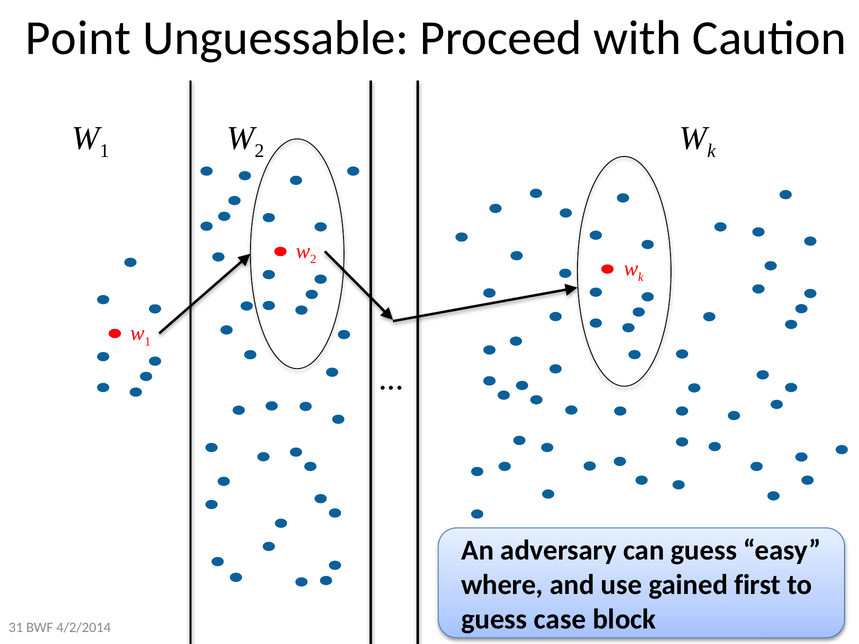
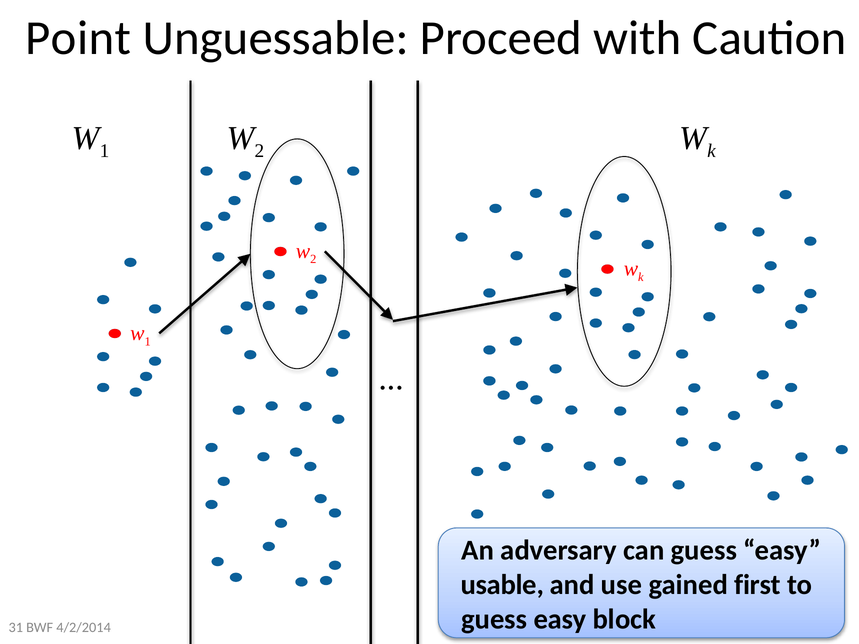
where: where -> usable (502, 585)
case: case -> easy (560, 619)
